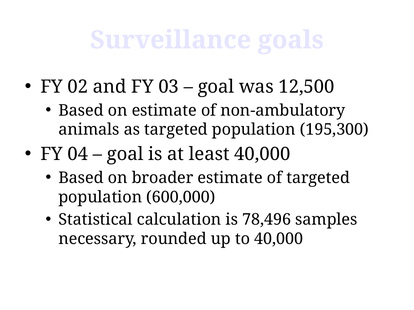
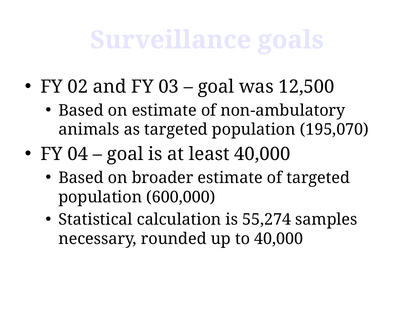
195,300: 195,300 -> 195,070 (334, 130)
78,496: 78,496 -> 55,274 (267, 220)
